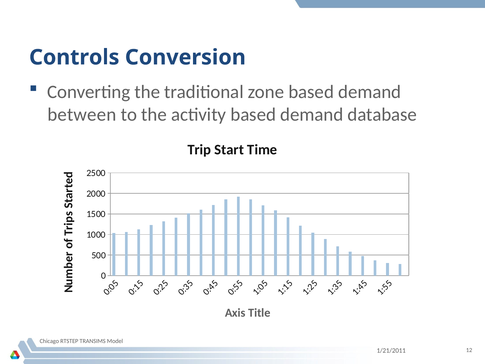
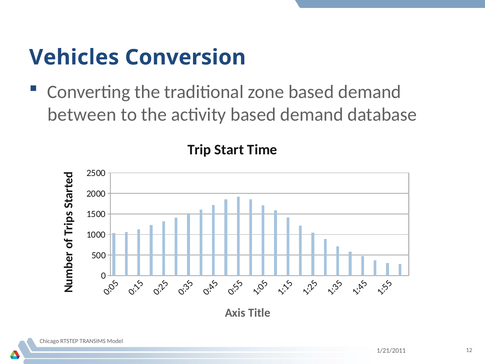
Controls: Controls -> Vehicles (74, 57)
